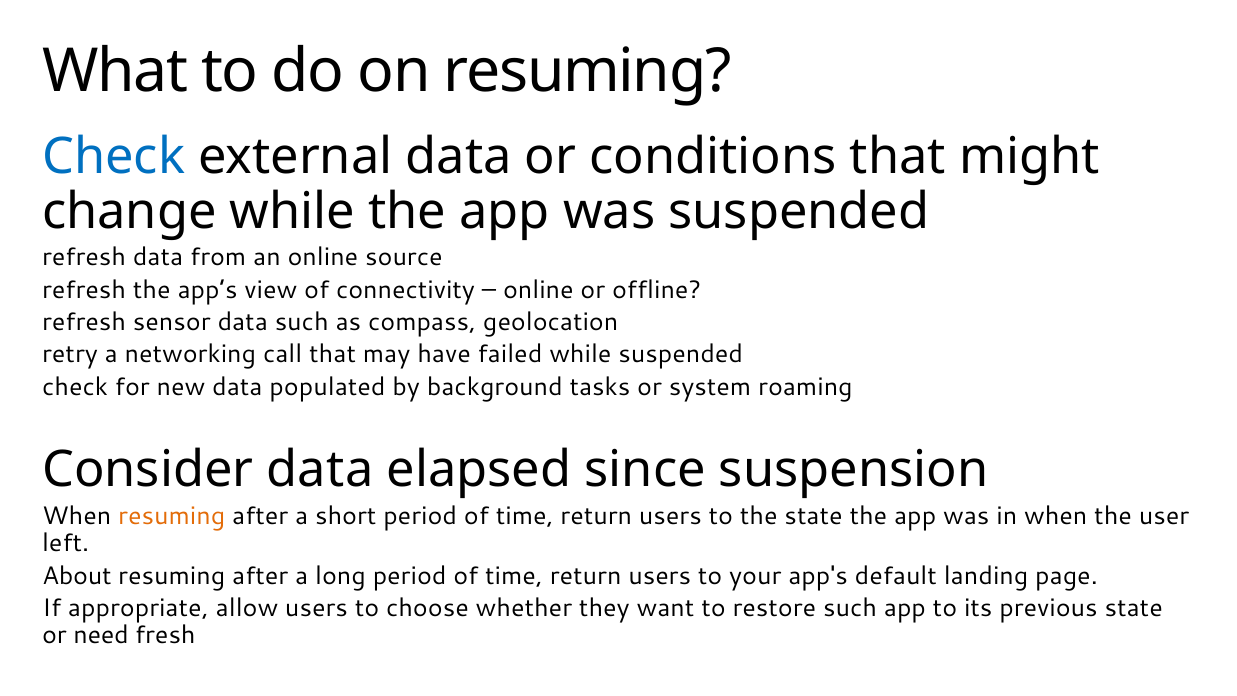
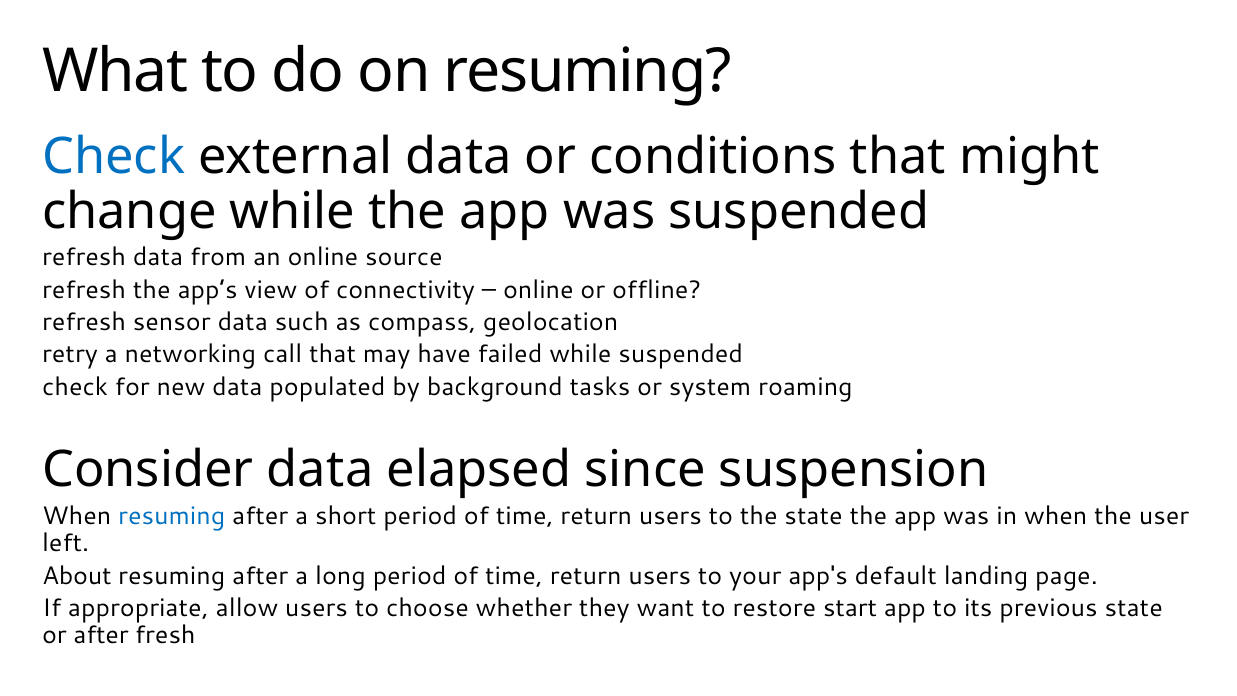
resuming colour: orange -> blue (172, 516)
restore such: such -> start (850, 608)
or need: need -> after (101, 635)
